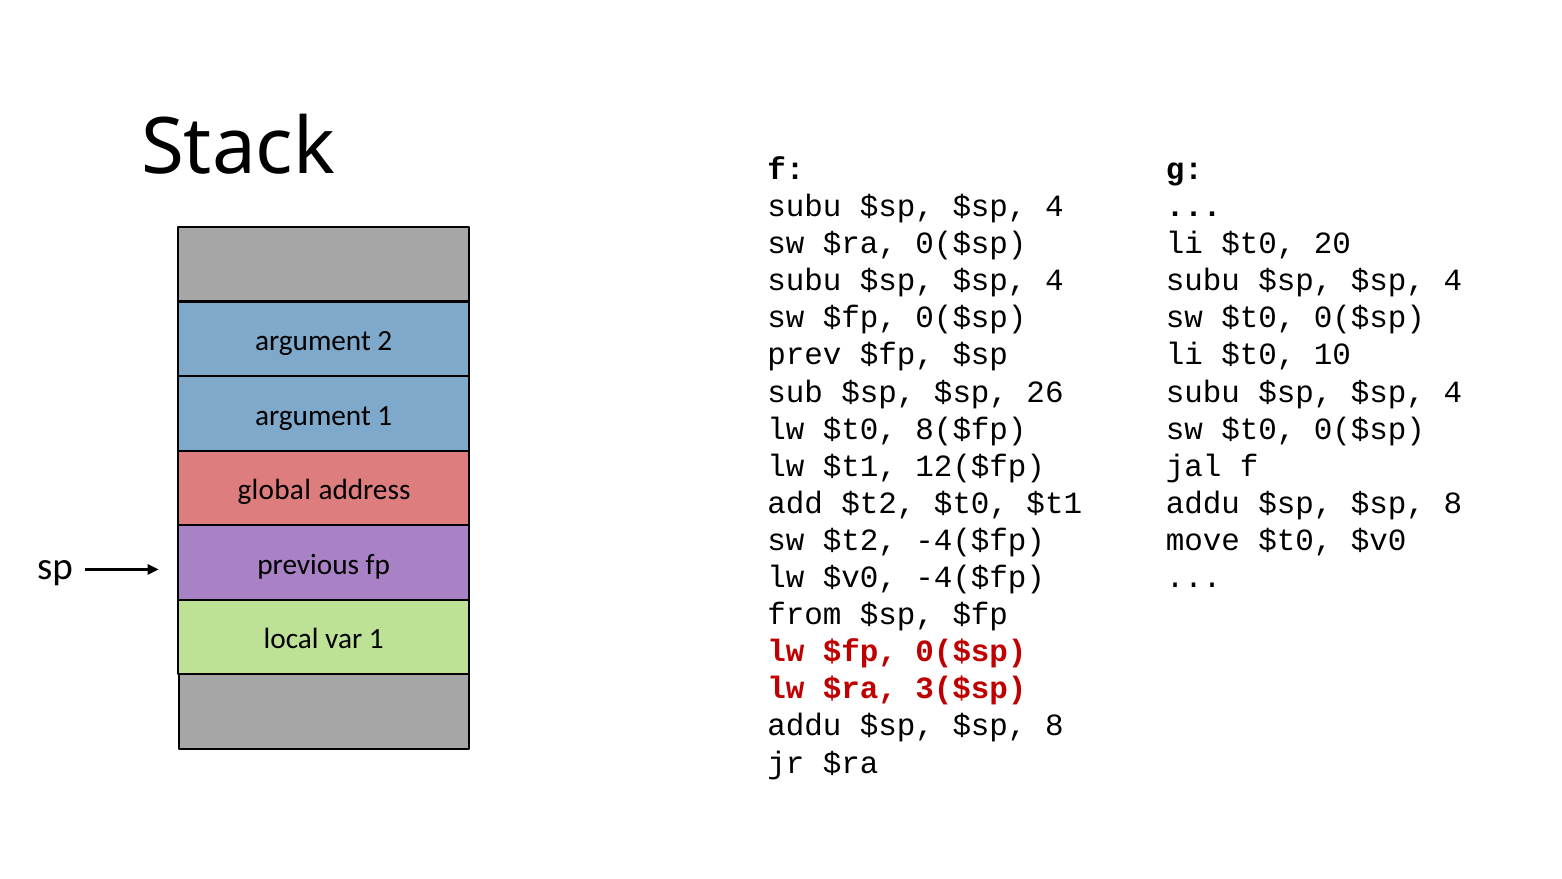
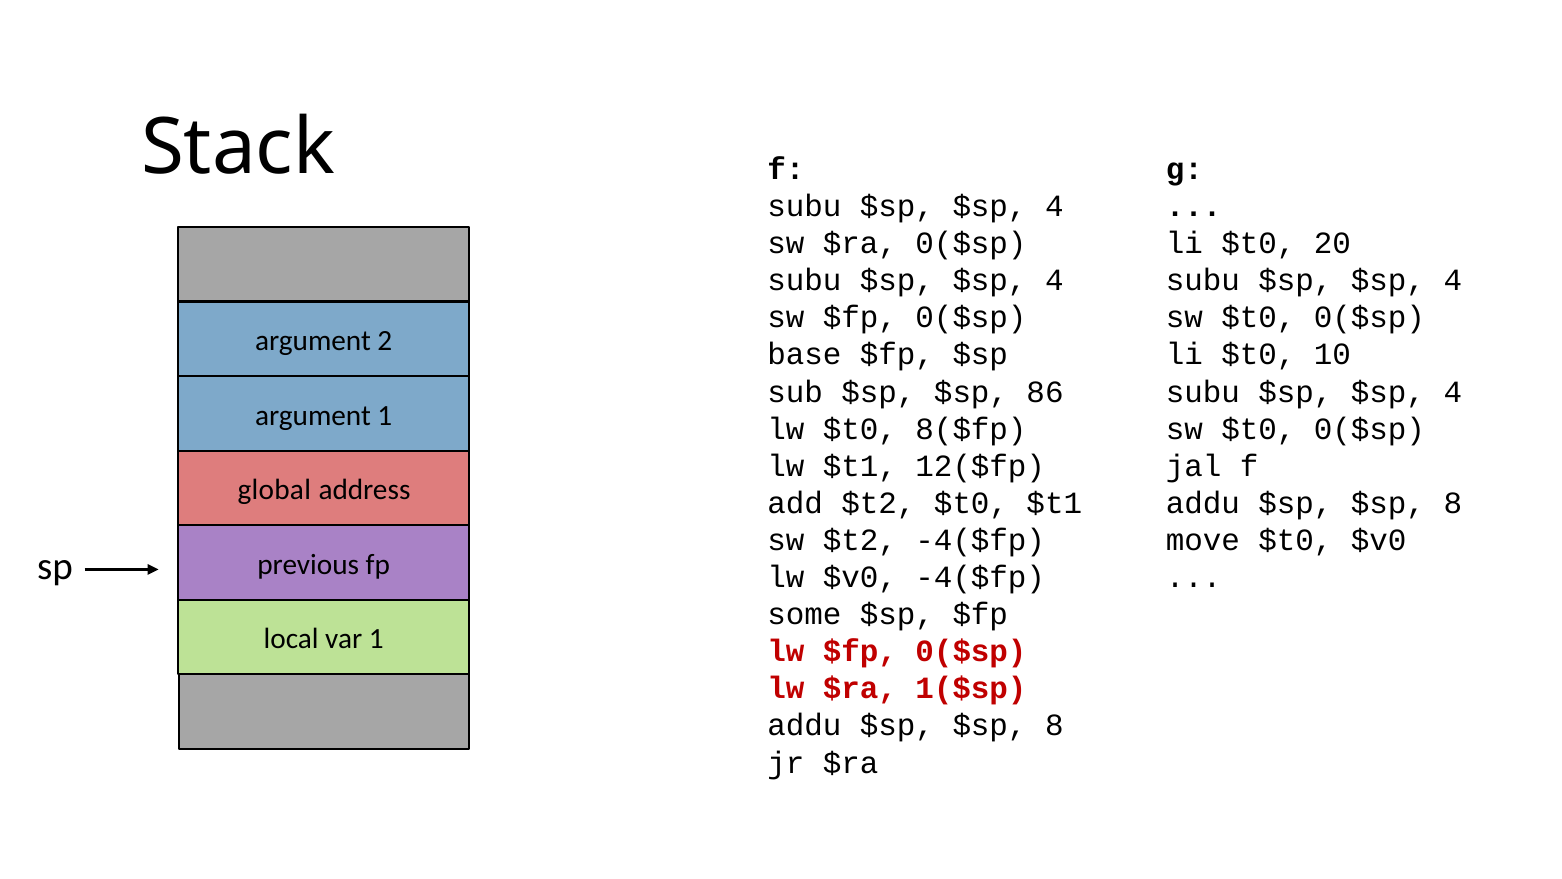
prev: prev -> base (804, 355)
26: 26 -> 86 (1045, 392)
from: from -> some (804, 614)
3($sp: 3($sp -> 1($sp (971, 688)
